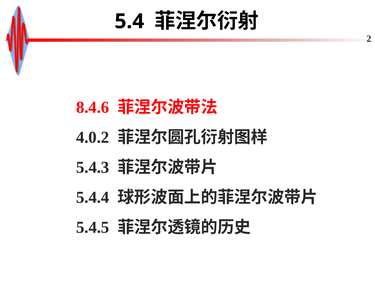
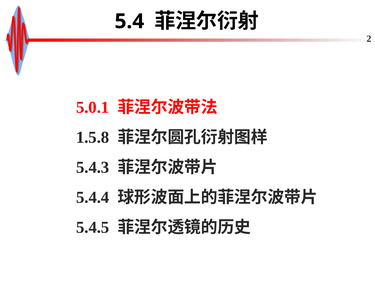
8.4.6: 8.4.6 -> 5.0.1 (93, 108)
4.0.2: 4.0.2 -> 1.5.8 (93, 138)
